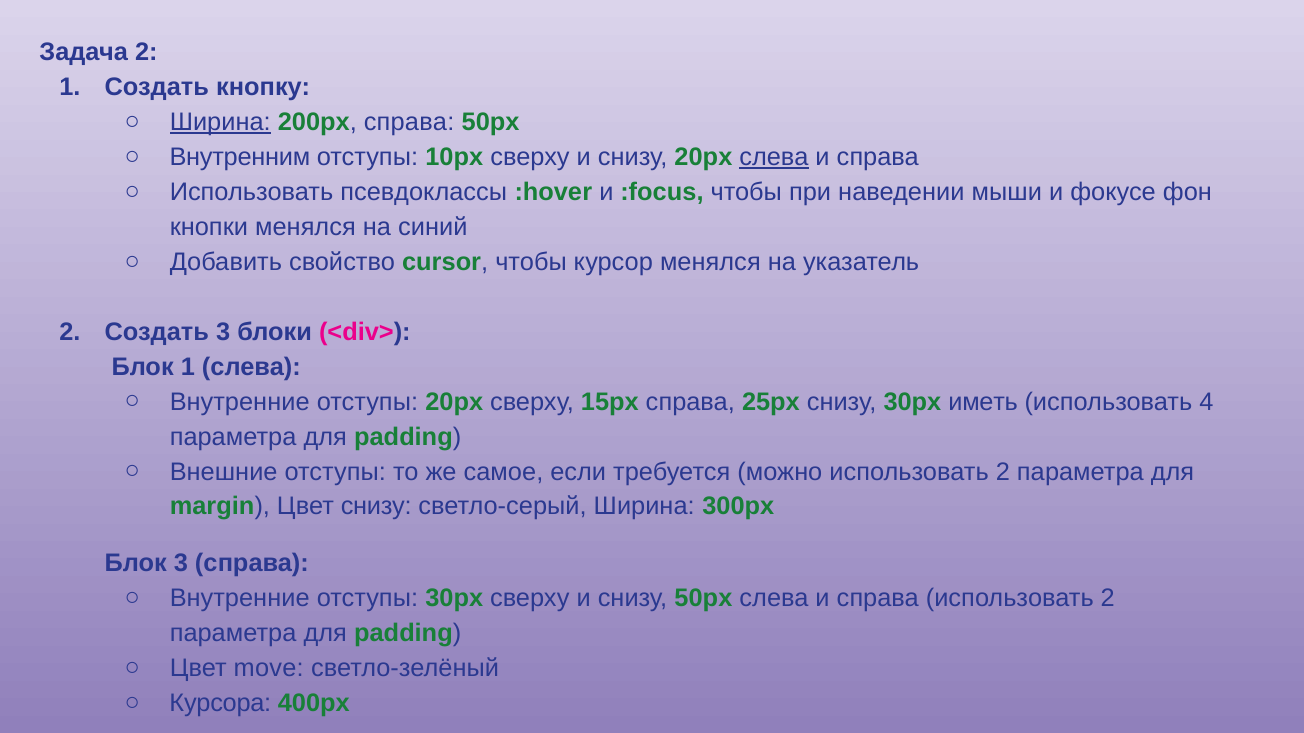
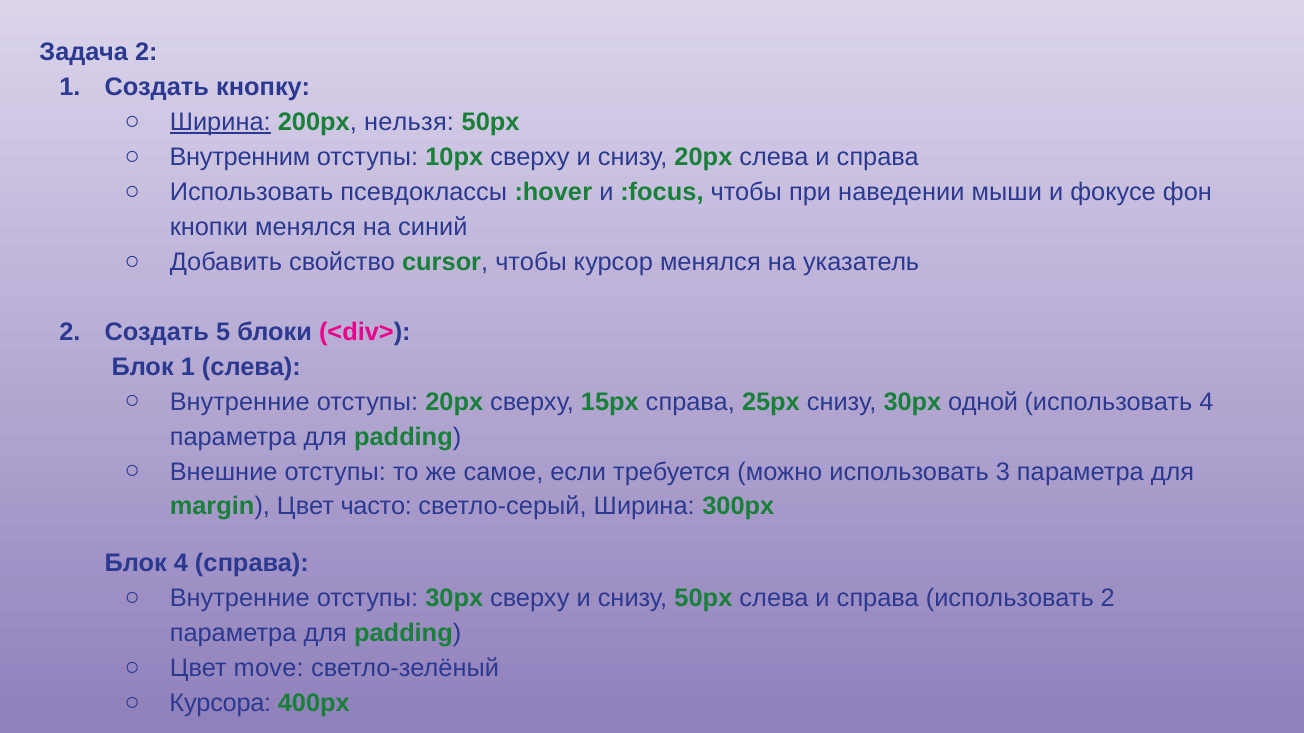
200px справа: справа -> нельзя (409, 122)
слева underline: present -> none (774, 157)
Создать 3: 3 -> 5 (223, 332)
иметь: иметь -> одной (983, 402)
можно использовать 2: 2 -> 3 (1003, 472)
Цвет снизу: снизу -> часто (376, 507)
Блок 3: 3 -> 4 (181, 564)
